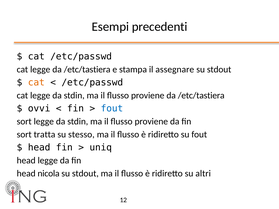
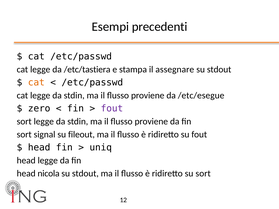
proviene da /etc/tastiera: /etc/tastiera -> /etc/esegue (201, 96)
ovvi: ovvi -> zero (39, 109)
fout colour: blue -> purple (112, 109)
tratta: tratta -> signal (45, 135)
stesso: stesso -> fileout (81, 135)
su altri: altri -> sort (203, 174)
